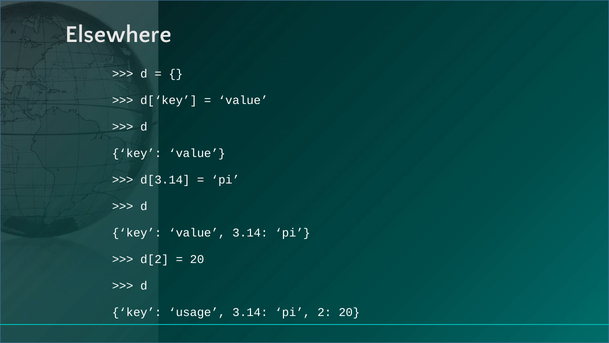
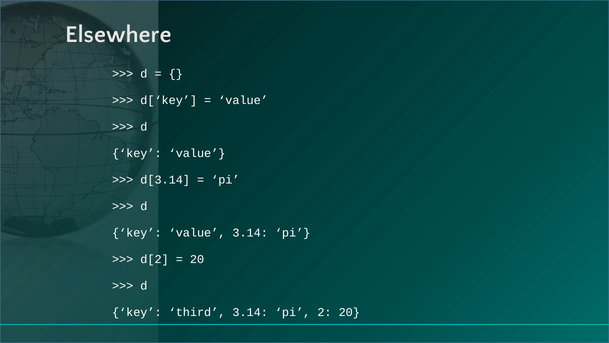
usage: usage -> third (197, 312)
